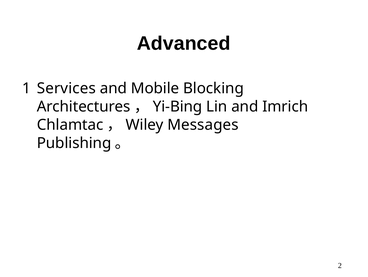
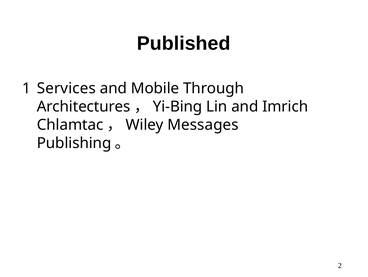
Advanced: Advanced -> Published (184, 43)
Blocking: Blocking -> Through (214, 88)
